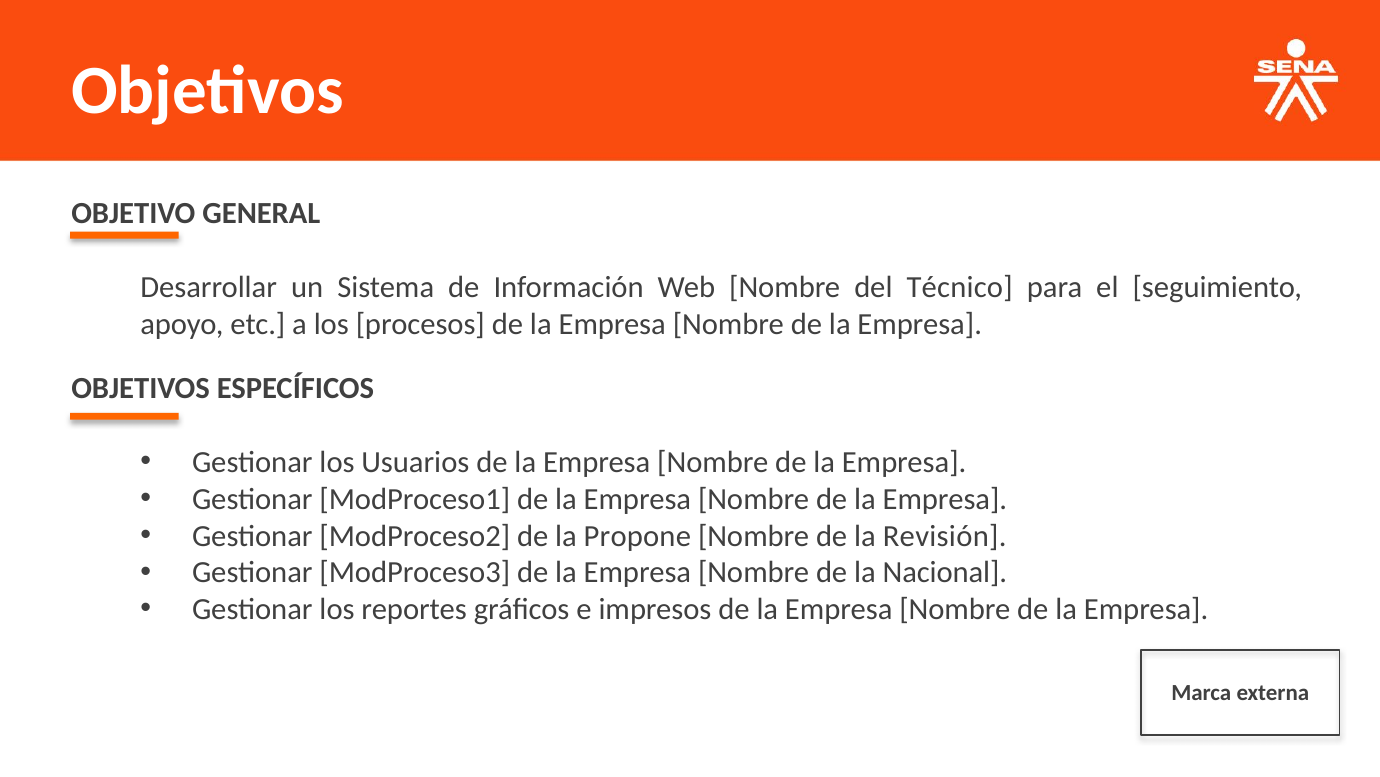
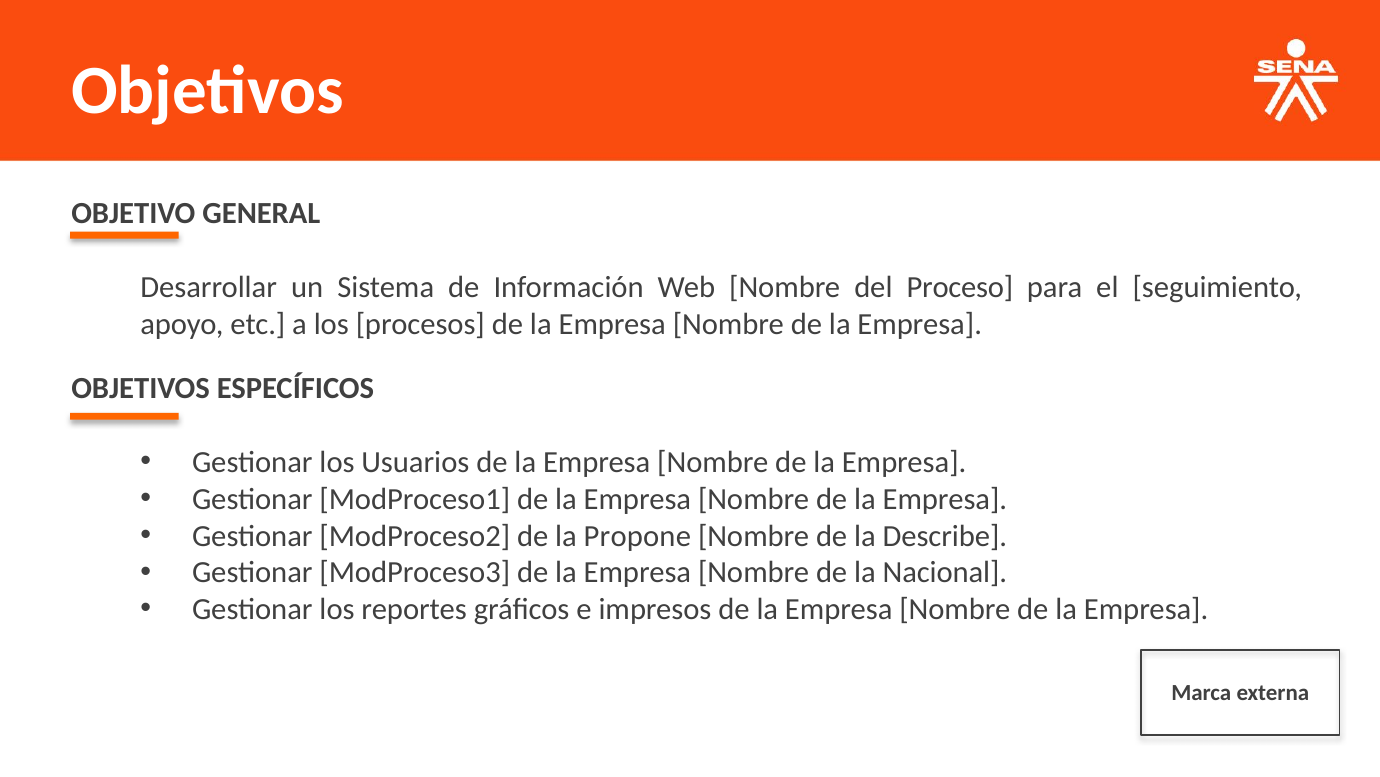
Técnico: Técnico -> Proceso (960, 287)
Revisión: Revisión -> Describe (945, 536)
